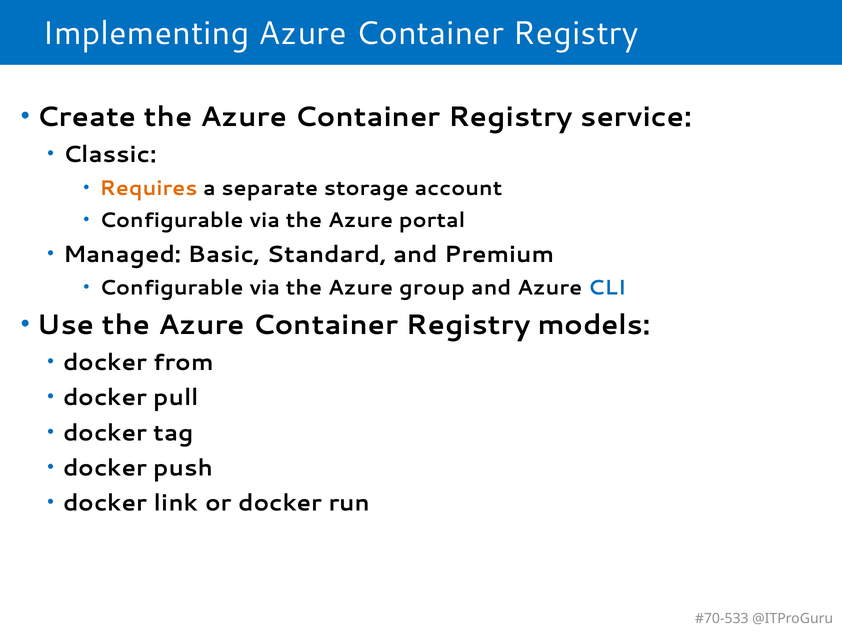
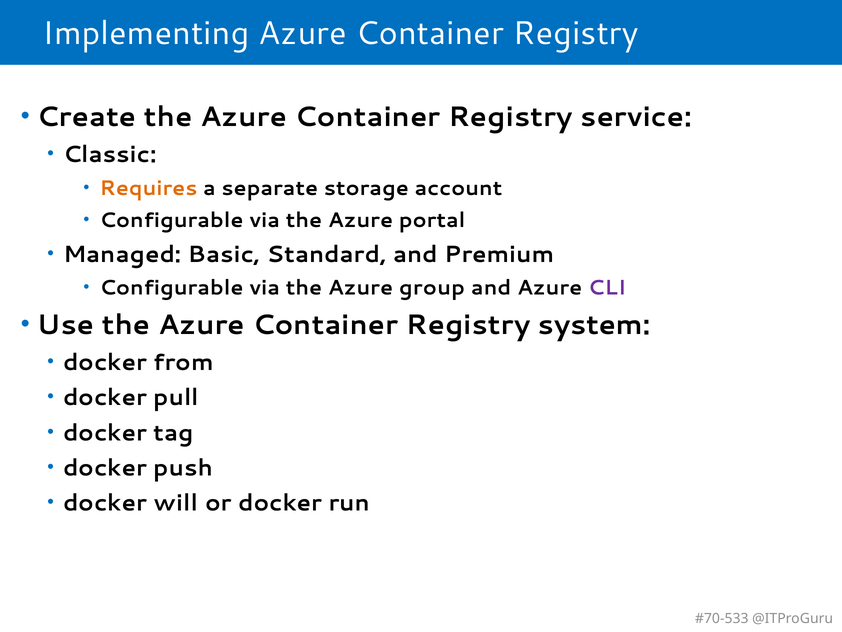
CLI colour: blue -> purple (607, 288)
models: models -> system (594, 325)
link: link -> will (176, 503)
